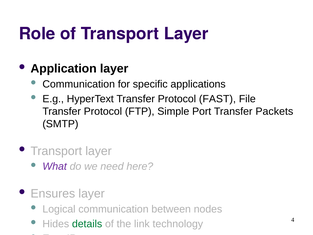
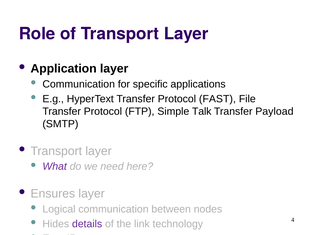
Port: Port -> Talk (202, 111)
Packets: Packets -> Payload (274, 111)
details colour: green -> purple (87, 224)
